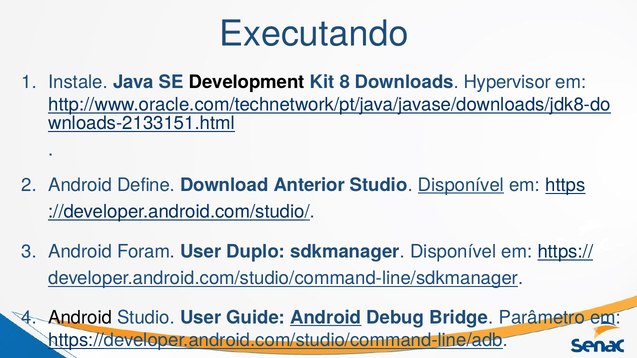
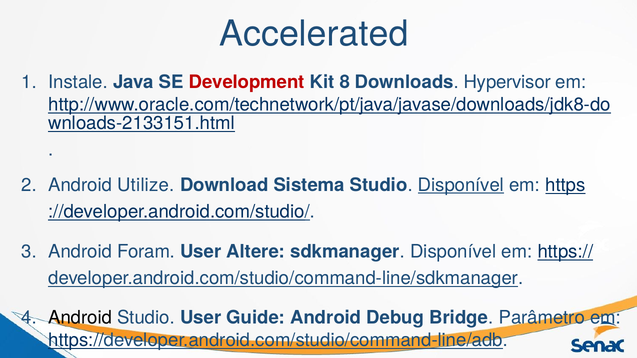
Executando: Executando -> Accelerated (314, 34)
Development colour: black -> red (247, 82)
Define: Define -> Utilize (146, 185)
Anterior: Anterior -> Sistema (309, 185)
Duplo: Duplo -> Altere (256, 252)
Android underline: present -> none (326, 318)
